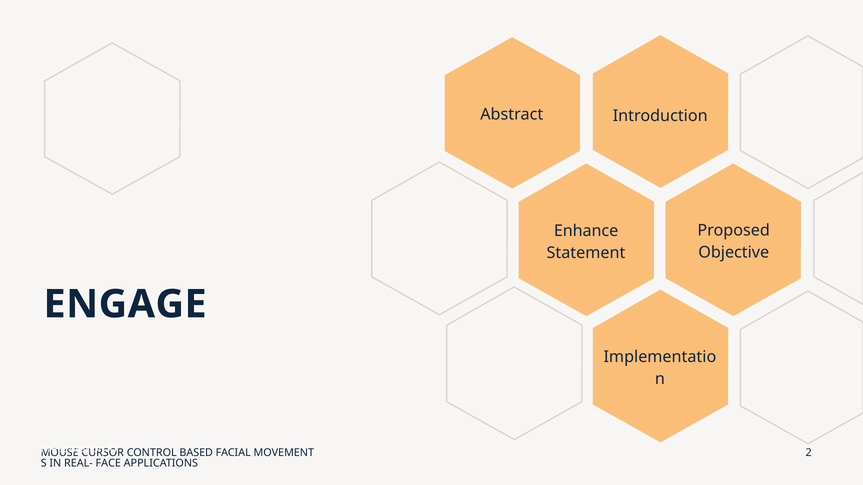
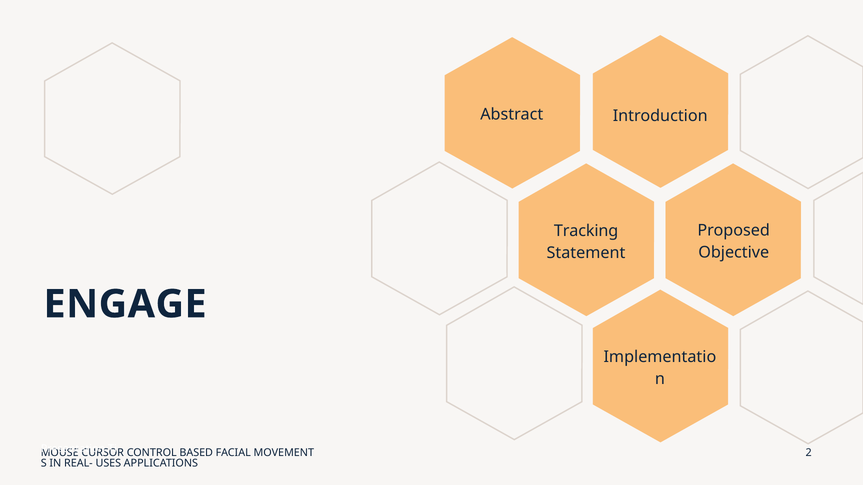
Enhance: Enhance -> Tracking (586, 231)
FACE: FACE -> USES (108, 464)
